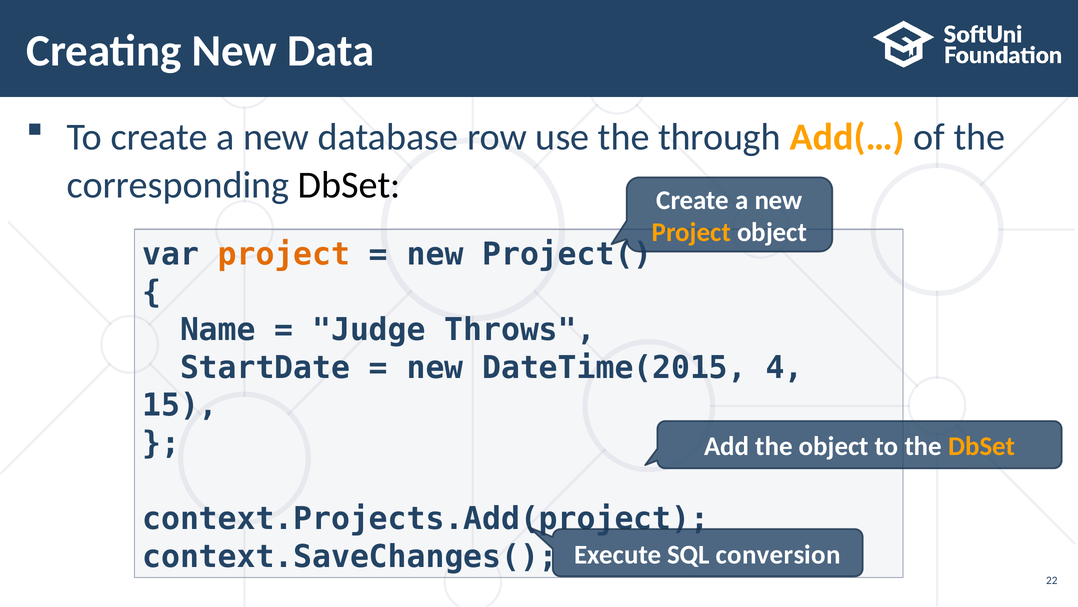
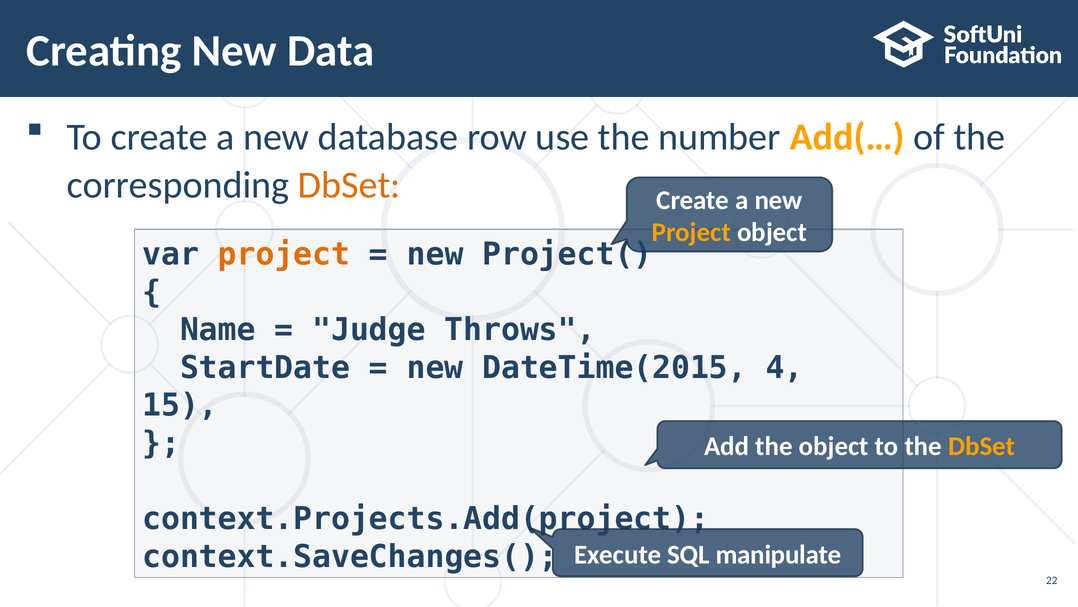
through: through -> number (719, 137)
DbSet colour: black -> orange (349, 185)
conversion: conversion -> manipulate (778, 554)
